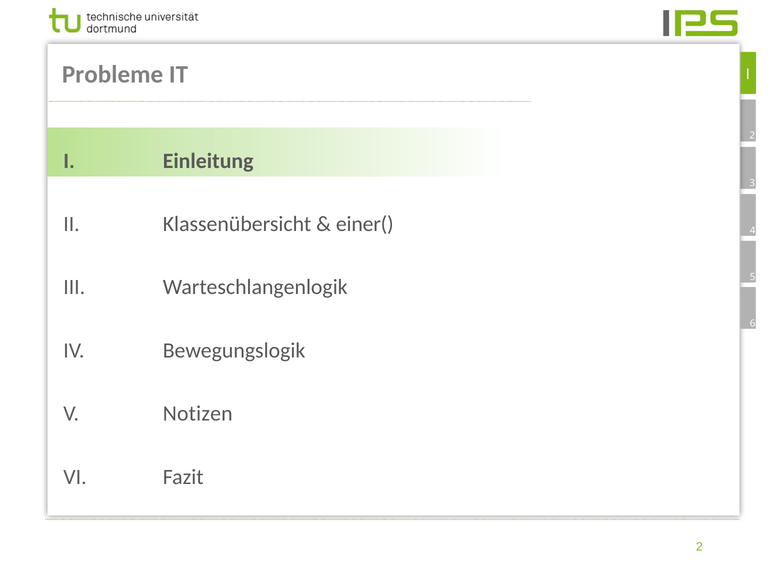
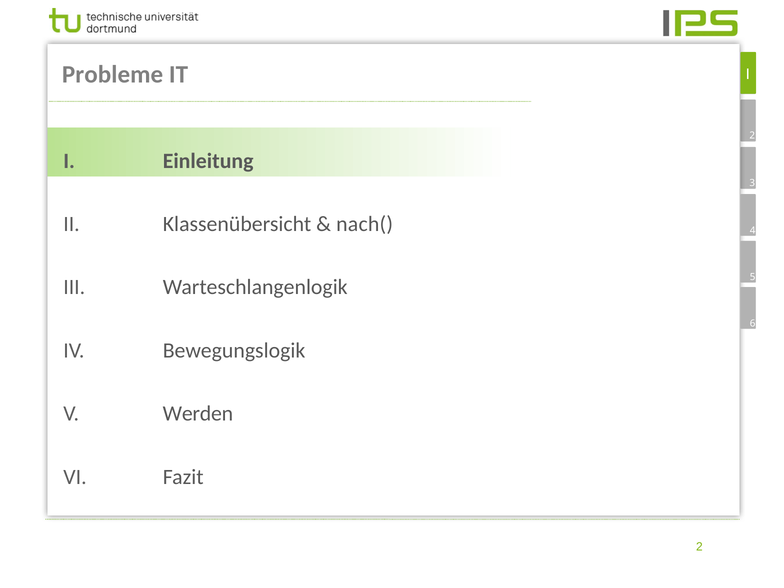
einer(: einer( -> nach( (365, 224)
Notizen: Notizen -> Werden (198, 414)
